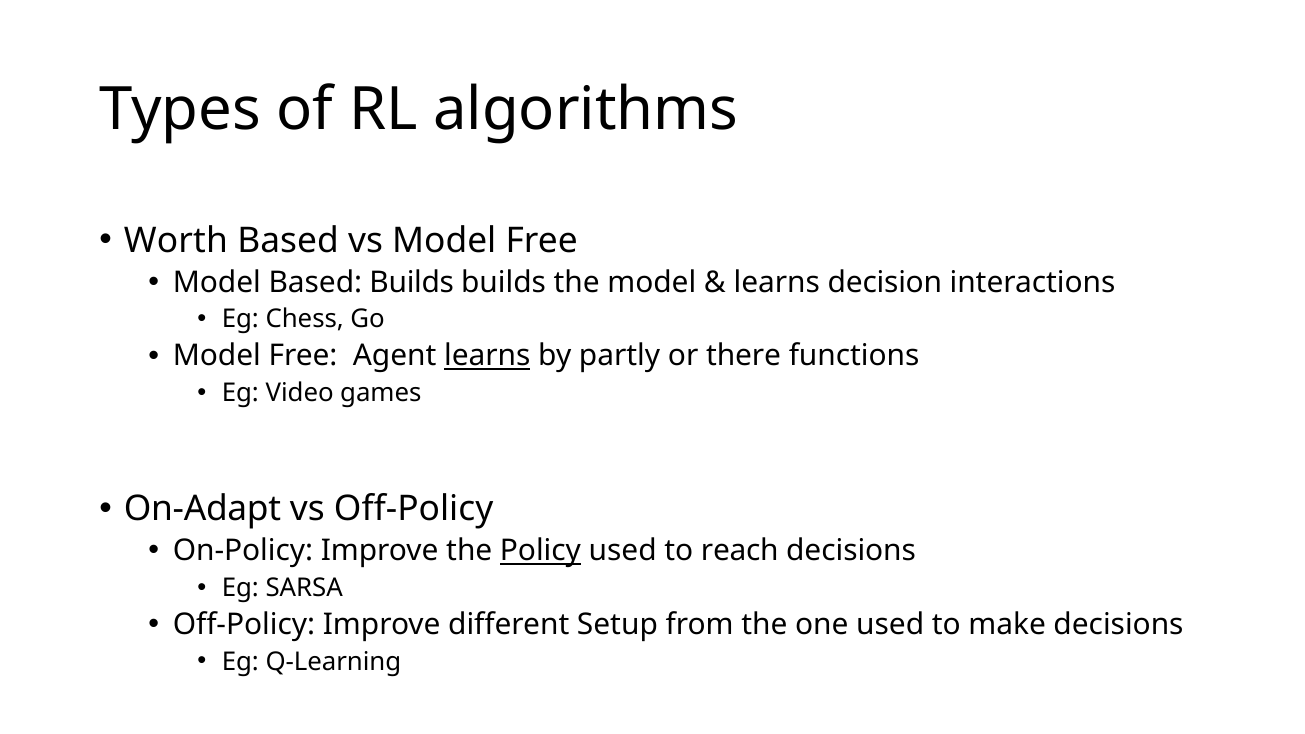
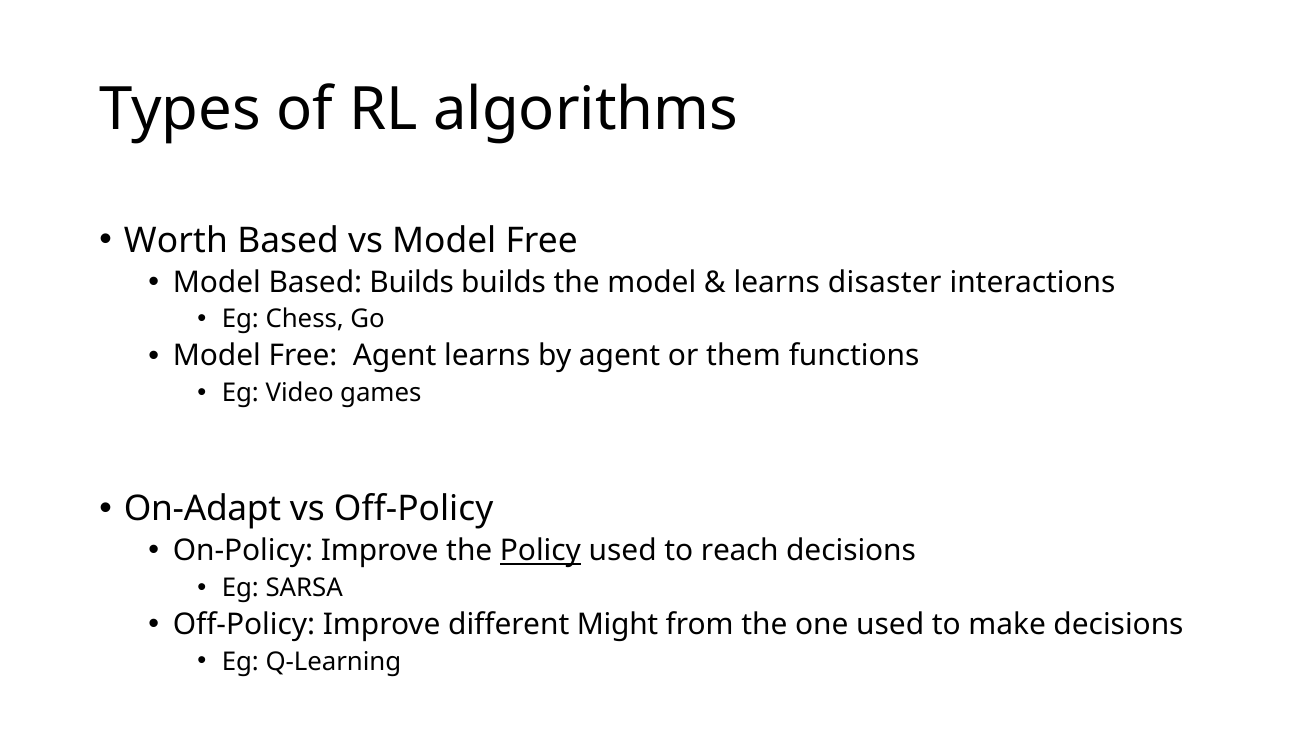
decision: decision -> disaster (885, 282)
learns underline: present -> none (487, 356)
by partly: partly -> agent (620, 356)
there: there -> them (743, 356)
Setup: Setup -> Might (618, 625)
